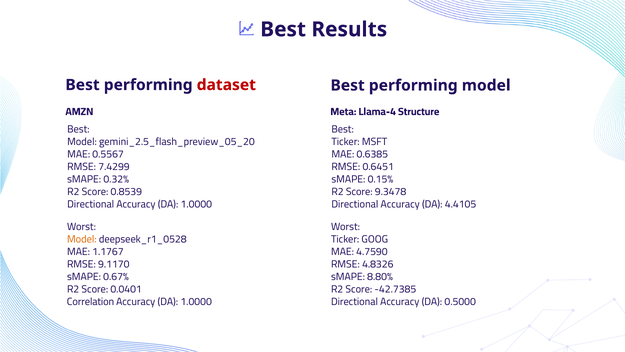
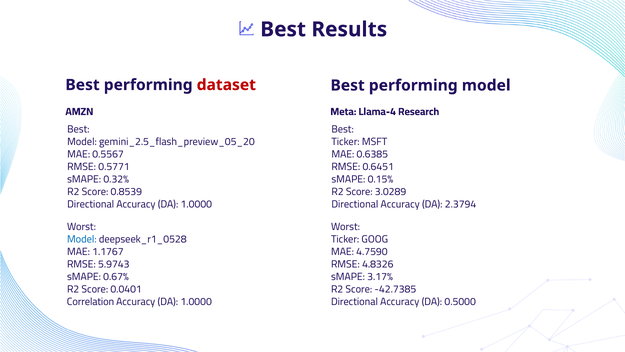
Structure: Structure -> Research (419, 111)
7.4299: 7.4299 -> 0.5771 (114, 167)
9.3478: 9.3478 -> 3.0289 (391, 192)
4.4105: 4.4105 -> 2.3794 (461, 204)
Model colour: orange -> blue (82, 239)
9.1170: 9.1170 -> 5.9743 (114, 264)
8.80%: 8.80% -> 3.17% (380, 277)
